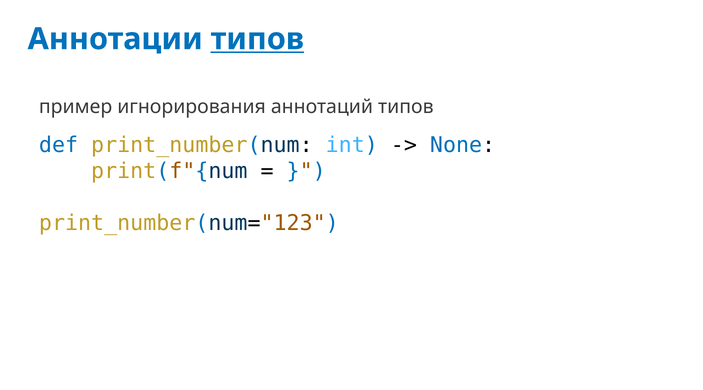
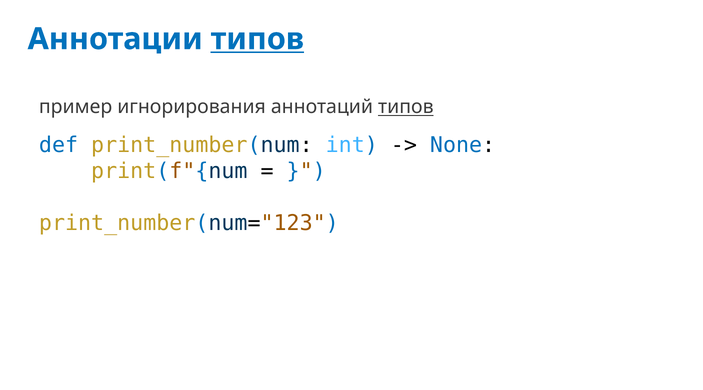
типов underline: none -> present (406, 107)
